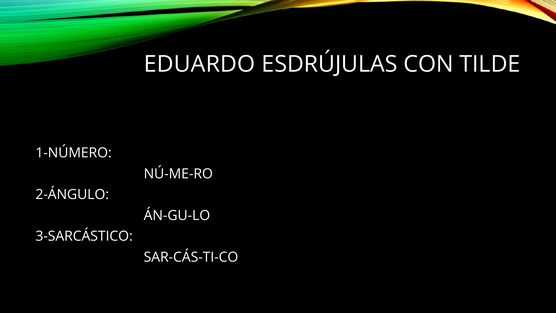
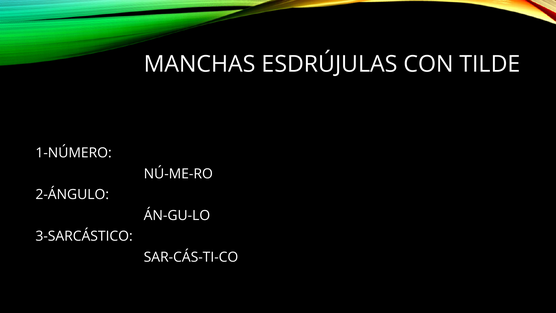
EDUARDO: EDUARDO -> MANCHAS (200, 64)
